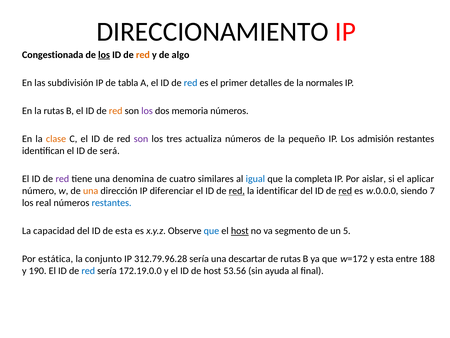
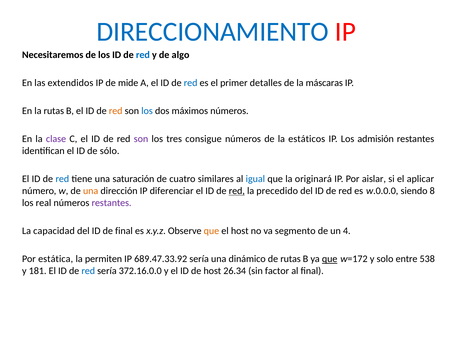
DIRECCIONAMIENTO colour: black -> blue (213, 32)
Congestionada: Congestionada -> Necesitaremos (53, 55)
los underline: present -> none (104, 55)
red colour: orange -> blue (143, 55)
subdivisión: subdivisión -> extendidos (70, 83)
tabla: tabla -> mide (128, 83)
normales: normales -> máscaras (324, 83)
los colour: purple -> blue (147, 111)
memoria: memoria -> máximos (190, 111)
clase colour: orange -> purple (56, 139)
actualiza: actualiza -> consigue (203, 139)
pequeño: pequeño -> estáticos (307, 139)
será: será -> sólo (110, 151)
red colour: purple -> blue (62, 179)
denomina: denomina -> saturación (133, 179)
completa: completa -> originará (313, 179)
identificar: identificar -> precedido (277, 191)
red underline: present -> none (345, 191)
7: 7 -> 8 (432, 191)
restantes colour: blue -> purple (112, 203)
de esta: esta -> final (124, 231)
que colour: blue -> orange (211, 231)
host underline: present -> none (240, 231)
5: 5 -> 4 (347, 231)
conjunto: conjunto -> permiten (104, 259)
312.79.96.28: 312.79.96.28 -> 689.47.33.92 (161, 259)
descartar: descartar -> dinámico (247, 259)
que underline: none -> present (330, 259)
y esta: esta -> solo (385, 259)
188: 188 -> 538 (427, 259)
190: 190 -> 181 (38, 271)
172.19.0.0: 172.19.0.0 -> 372.16.0.0 (140, 271)
53.56: 53.56 -> 26.34 (235, 271)
ayuda: ayuda -> factor (277, 271)
